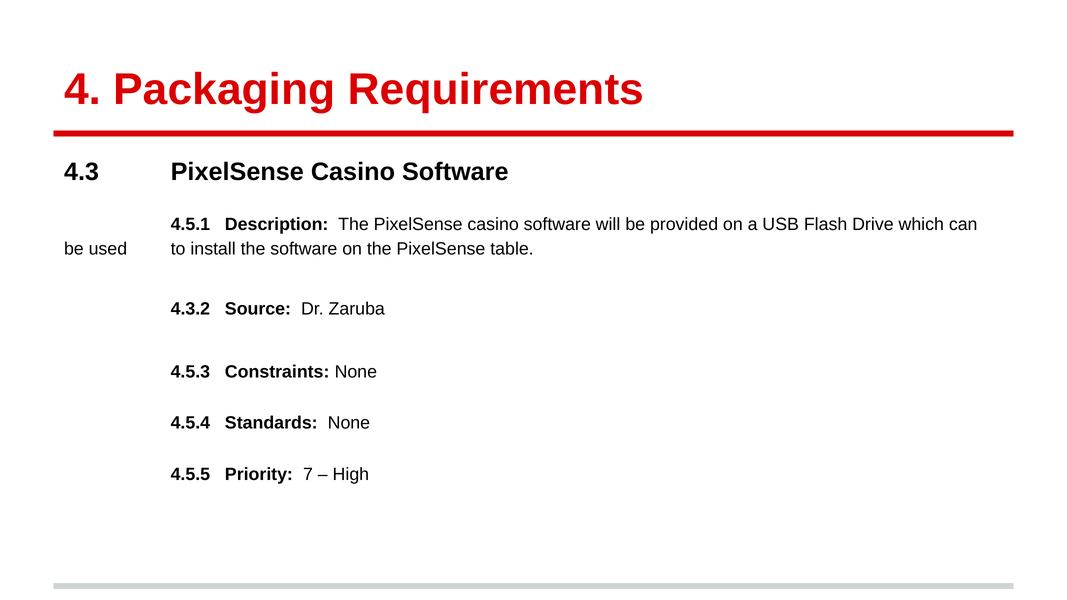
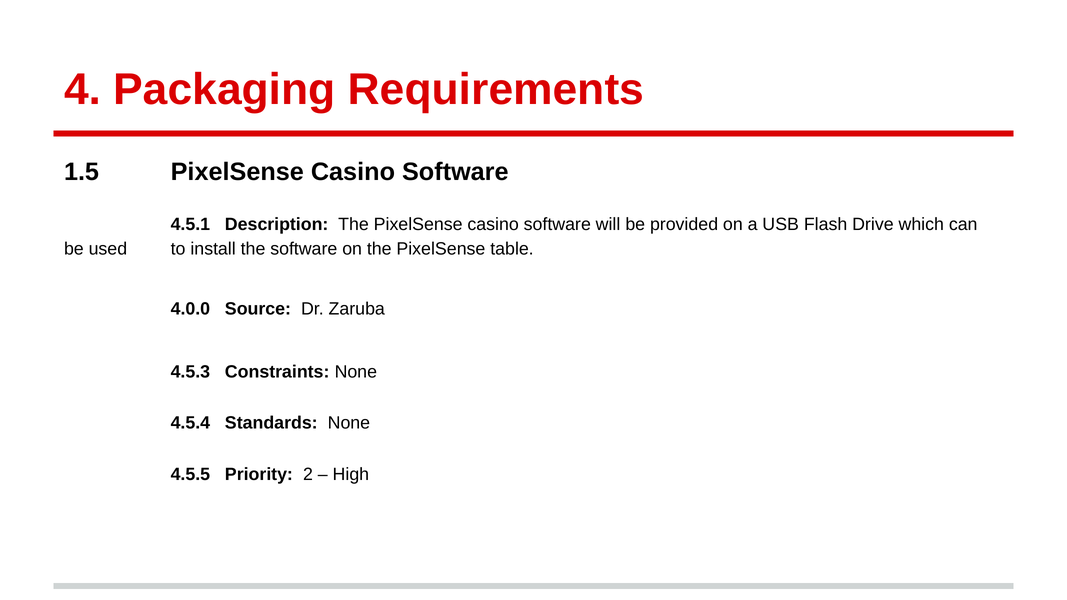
4.3: 4.3 -> 1.5 (82, 172)
4.3.2: 4.3.2 -> 4.0.0 (190, 309)
7: 7 -> 2 (308, 474)
